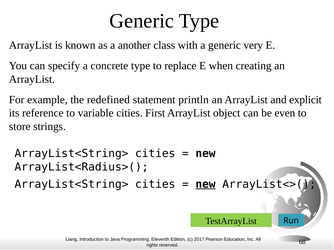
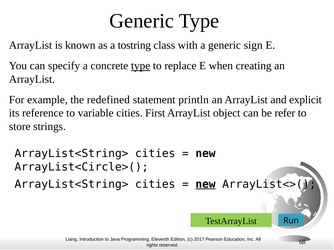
another: another -> tostring (134, 45)
very: very -> sign (253, 45)
type underline: none -> present (141, 66)
even: even -> refer (285, 113)
ArrayList<Radius>(: ArrayList<Radius>( -> ArrayList<Circle>( (82, 167)
